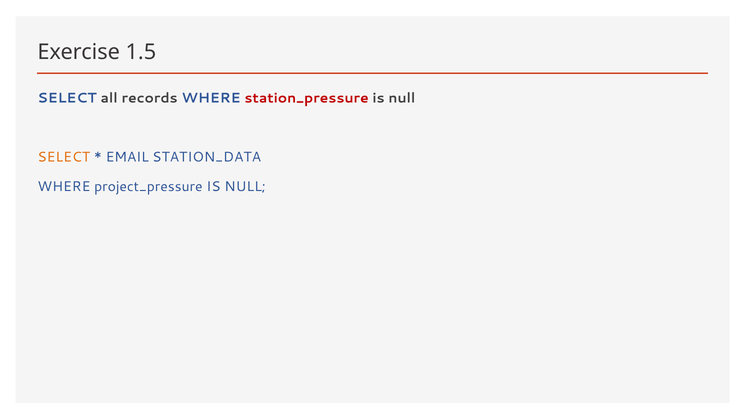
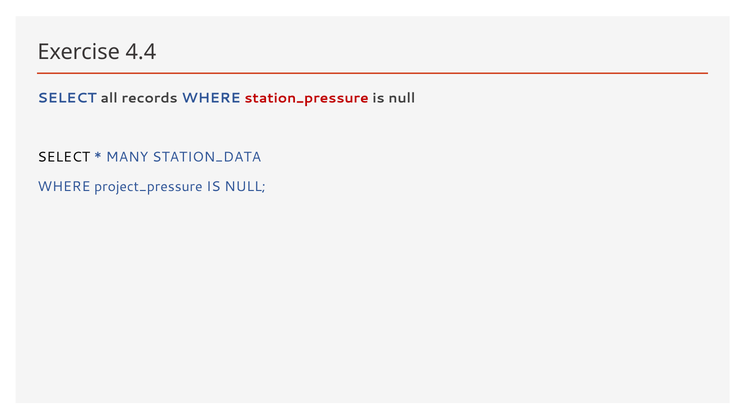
1.5: 1.5 -> 4.4 (141, 52)
SELECT colour: orange -> black (64, 157)
EMAIL: EMAIL -> MANY (127, 157)
